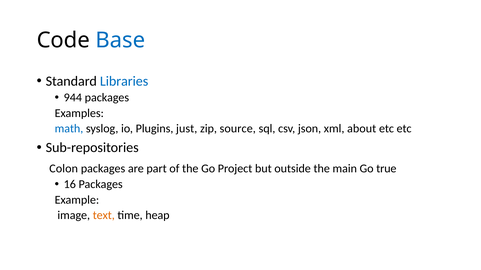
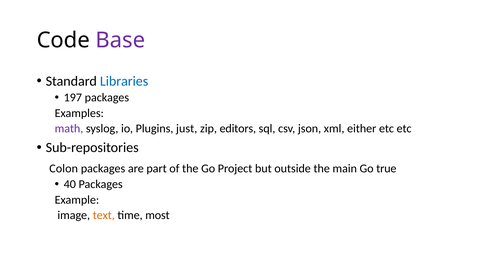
Base colour: blue -> purple (120, 40)
944: 944 -> 197 (73, 98)
math colour: blue -> purple (69, 129)
source: source -> editors (238, 129)
about: about -> either (362, 129)
16: 16 -> 40 (70, 185)
heap: heap -> most (157, 216)
